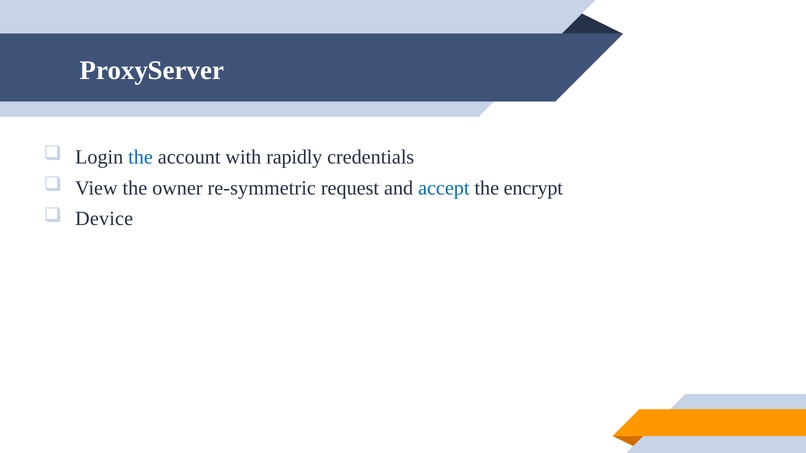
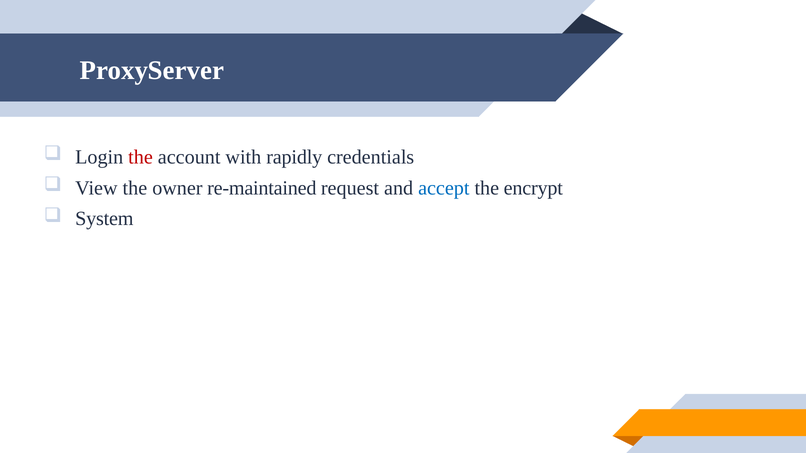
the colour: blue -> red (141, 157)
re-symmetric: re-symmetric -> re-maintained (262, 188)
Device: Device -> System (104, 219)
